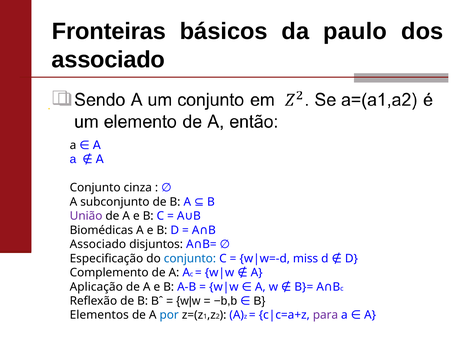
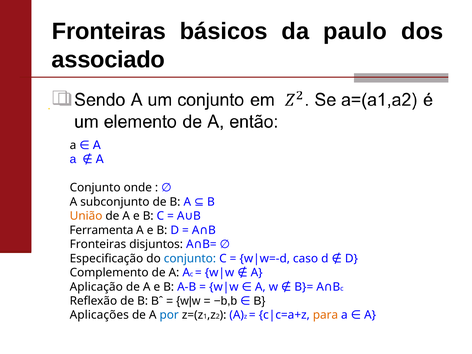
cinza: cinza -> onde (138, 188)
União colour: purple -> orange (86, 216)
Biomédicas: Biomédicas -> Ferramenta (101, 230)
Associado: Associado -> Fronteiras (98, 244)
miss: miss -> caso (306, 258)
Elementos: Elementos -> Aplicações (99, 315)
para colour: purple -> orange (325, 315)
